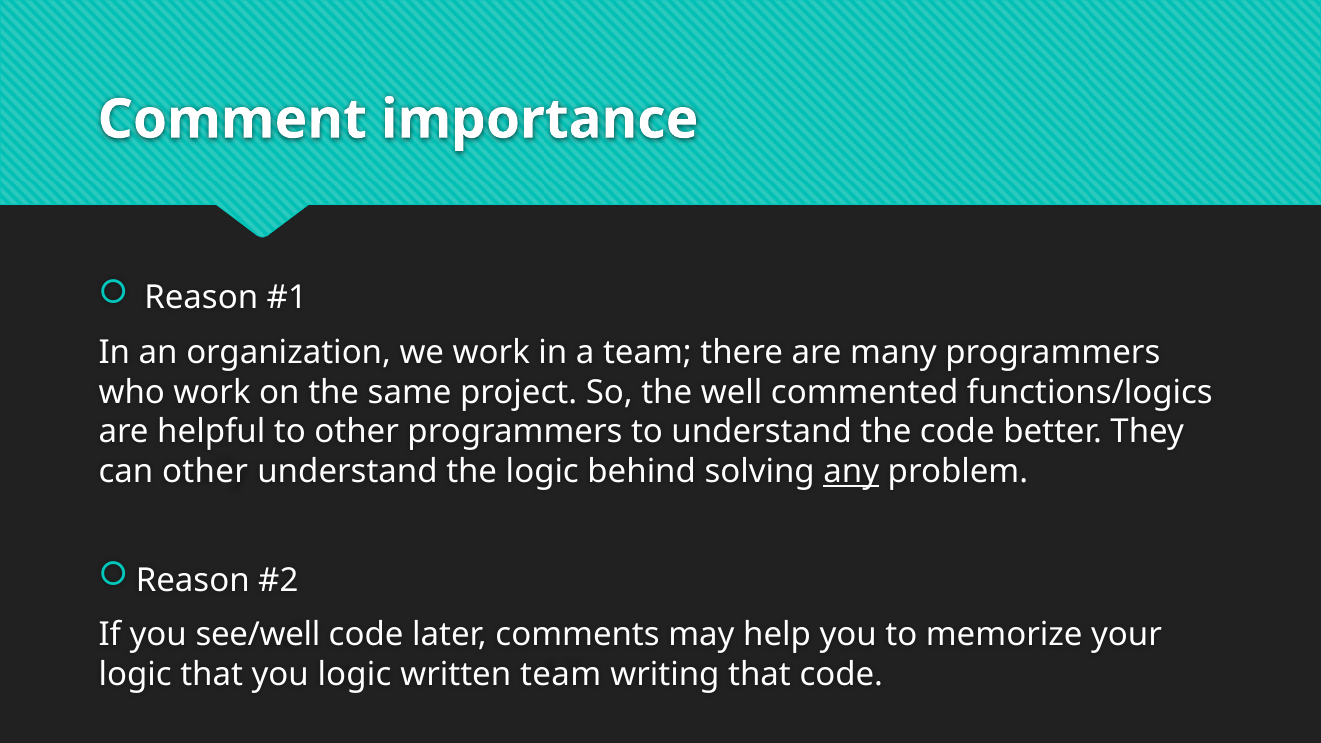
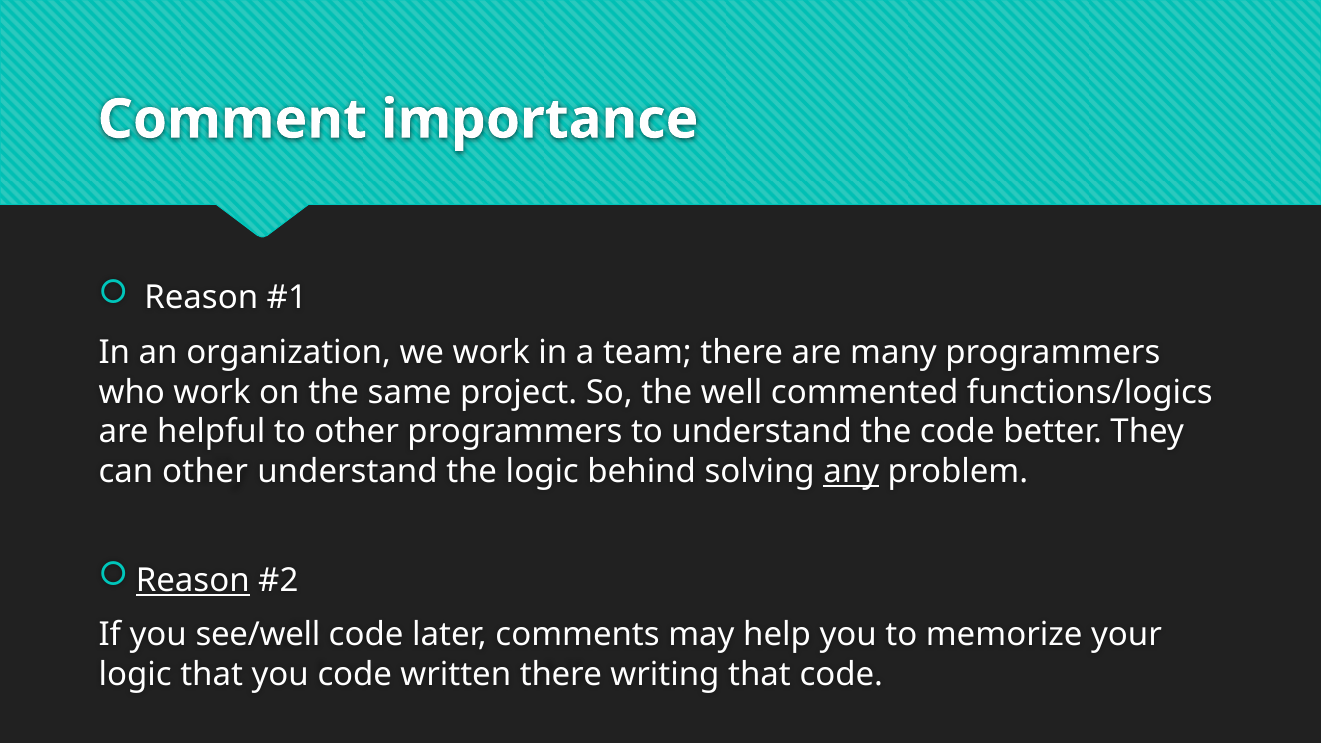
Reason underline: none -> present (193, 580)
you logic: logic -> code (355, 675)
written team: team -> there (561, 675)
